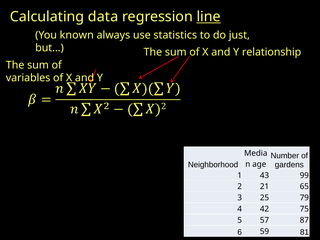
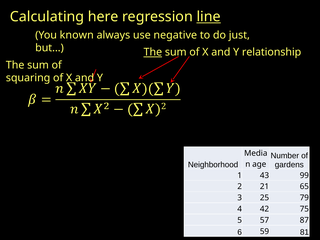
data: data -> here (103, 17)
statistics: statistics -> negative (175, 35)
The underline: none -> present (153, 52)
variables: variables -> squaring (28, 78)
